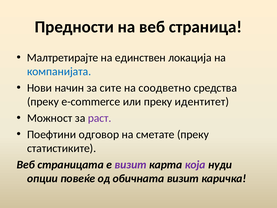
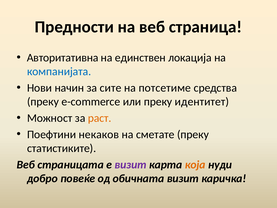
Малтретирајте: Малтретирајте -> Авторитативна (63, 58)
соодветно: соодветно -> потсетиме (165, 88)
раст colour: purple -> orange (100, 118)
одговор: одговор -> некаков (99, 134)
која colour: purple -> orange (195, 164)
опции: опции -> добро (42, 178)
